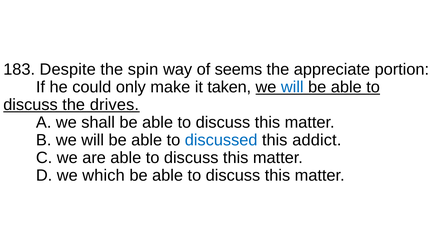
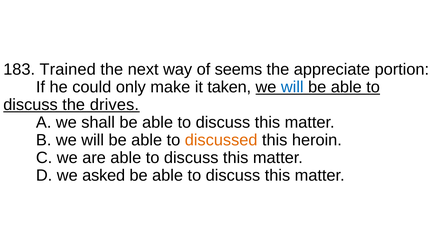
Despite: Despite -> Trained (68, 70)
spin: spin -> next (143, 70)
discussed colour: blue -> orange (221, 140)
addict: addict -> heroin (317, 140)
which: which -> asked (104, 175)
